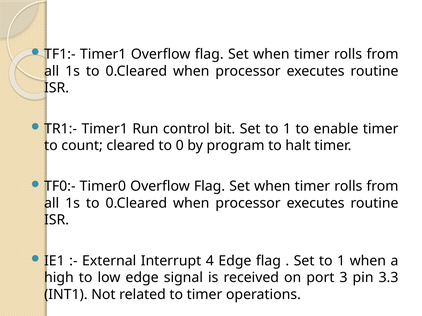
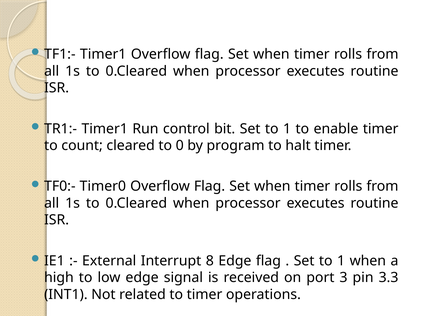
4: 4 -> 8 (210, 261)
